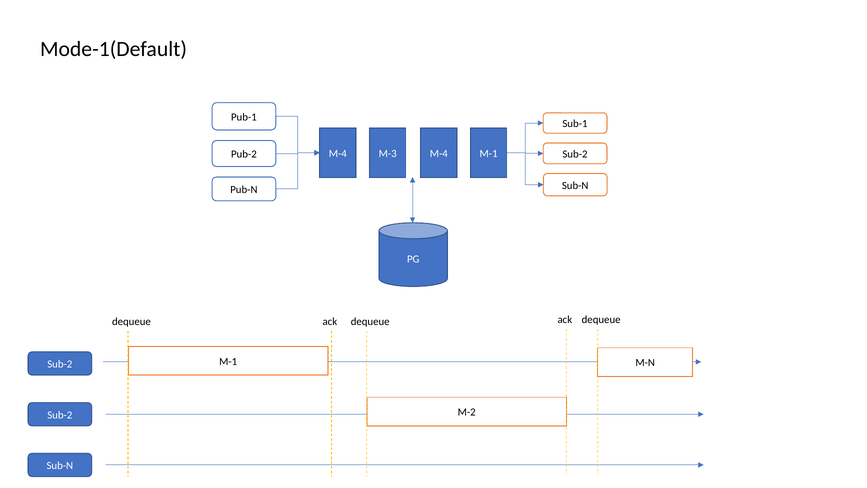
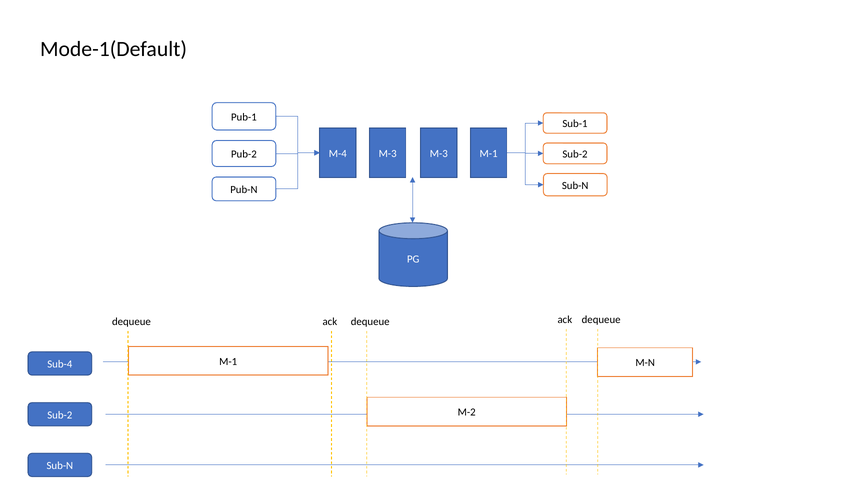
M-3 M-4: M-4 -> M-3 (439, 153)
Sub-2: Sub-2 -> Sub-4 (60, 364)
